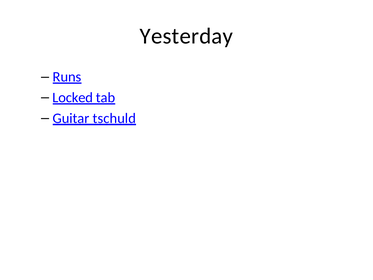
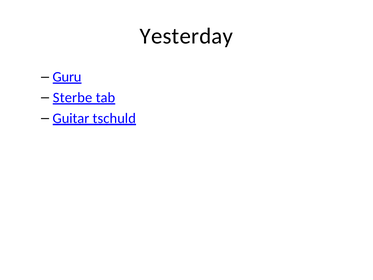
Runs: Runs -> Guru (67, 77)
Locked: Locked -> Sterbe (73, 97)
